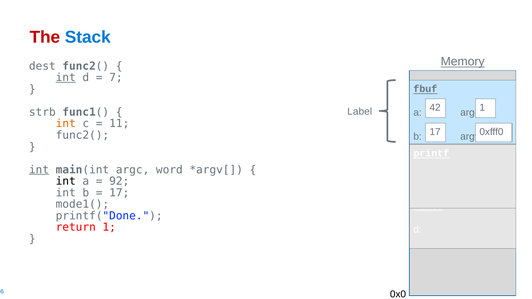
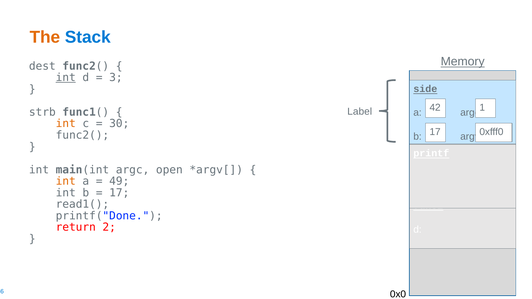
The colour: red -> orange (45, 37)
7: 7 -> 3 (116, 78)
fbuf: fbuf -> side (425, 89)
11: 11 -> 30 (119, 124)
int underline: present -> none (39, 170)
word: word -> open (169, 170)
int colour: black -> orange (66, 181)
92: 92 -> 49 (119, 181)
mode1(: mode1( -> read1( (82, 204)
return 1: 1 -> 2 (109, 228)
